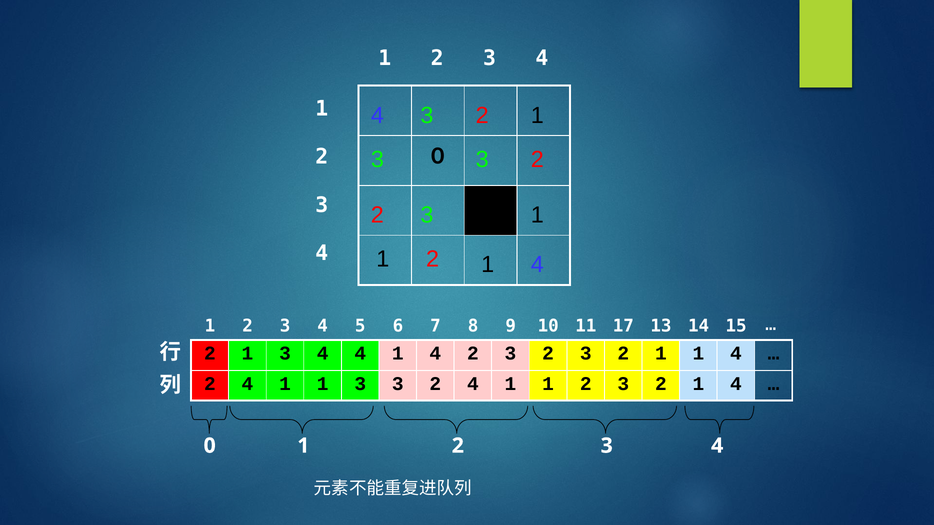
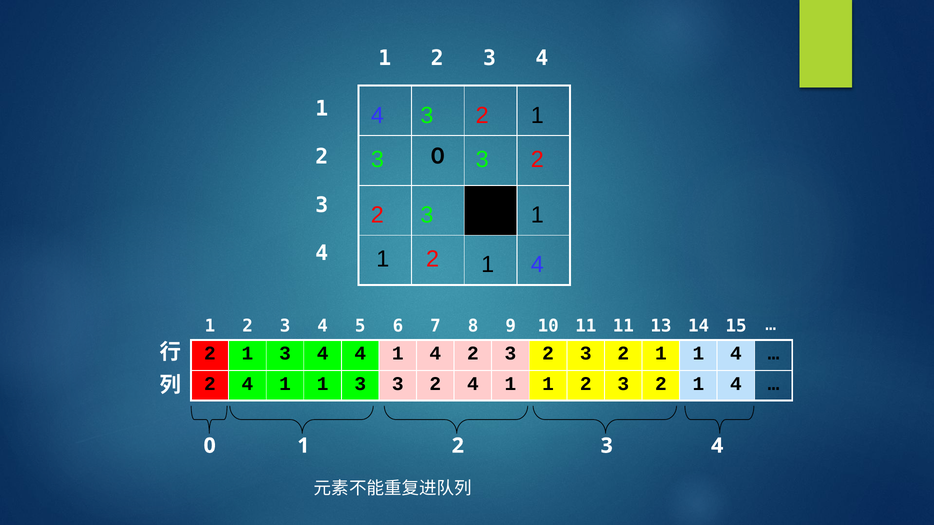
11 17: 17 -> 11 (623, 326)
